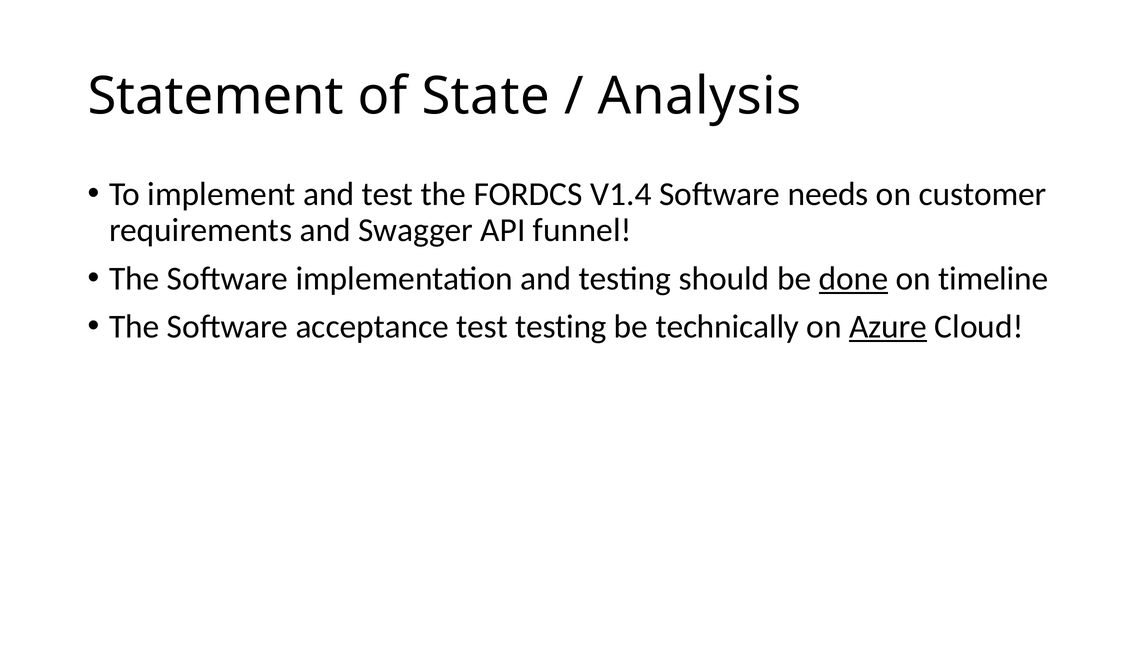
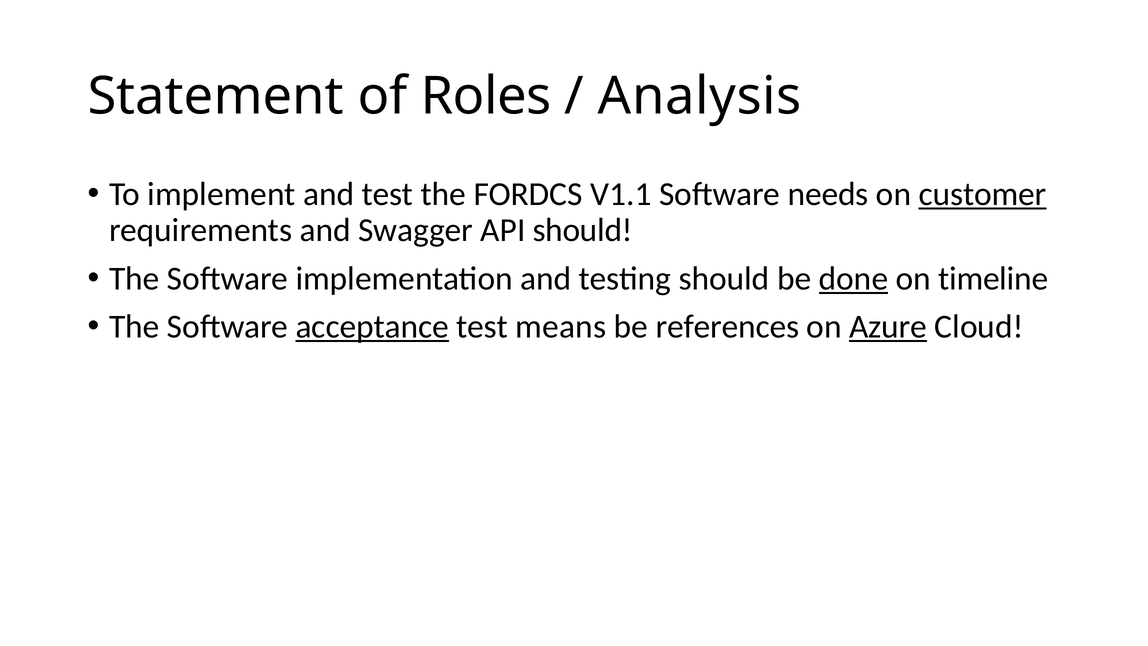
State: State -> Roles (486, 96)
V1.4: V1.4 -> V1.1 (621, 194)
customer underline: none -> present (983, 194)
API funnel: funnel -> should (583, 230)
acceptance underline: none -> present (372, 327)
test testing: testing -> means (561, 327)
technically: technically -> references (727, 327)
